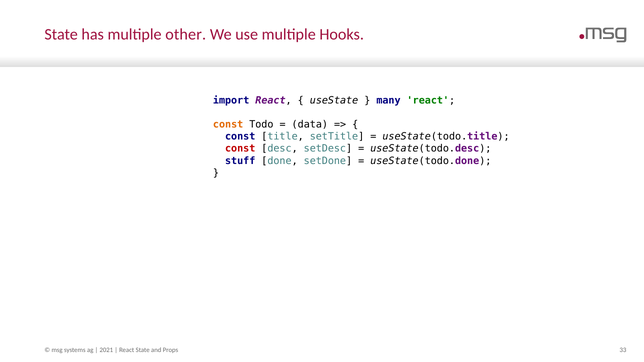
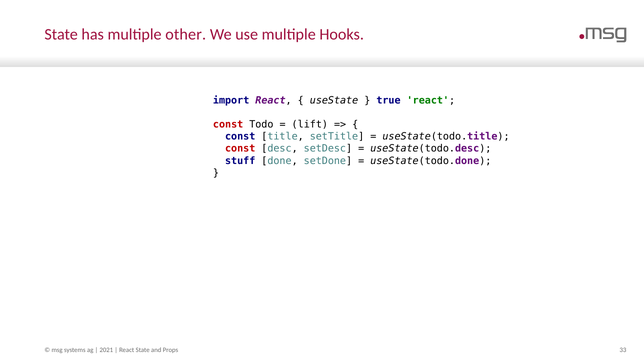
many: many -> true (389, 100)
const colour: orange -> red (228, 125)
data: data -> lift (310, 125)
